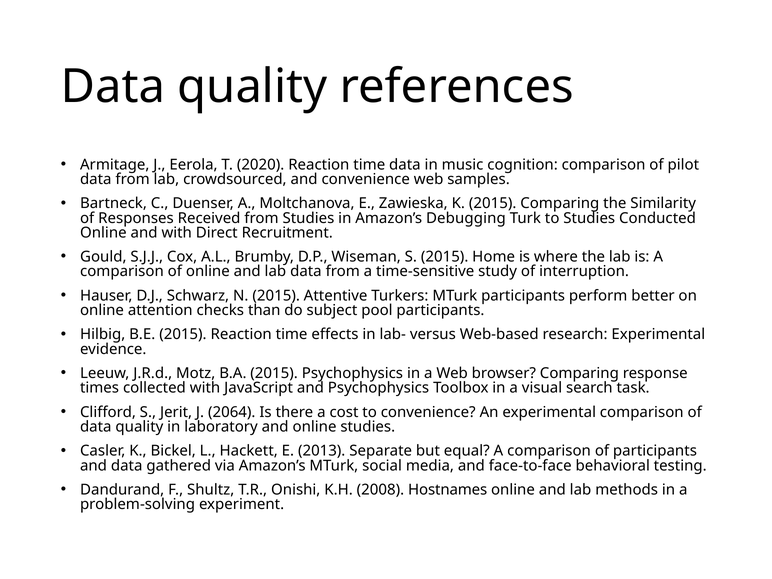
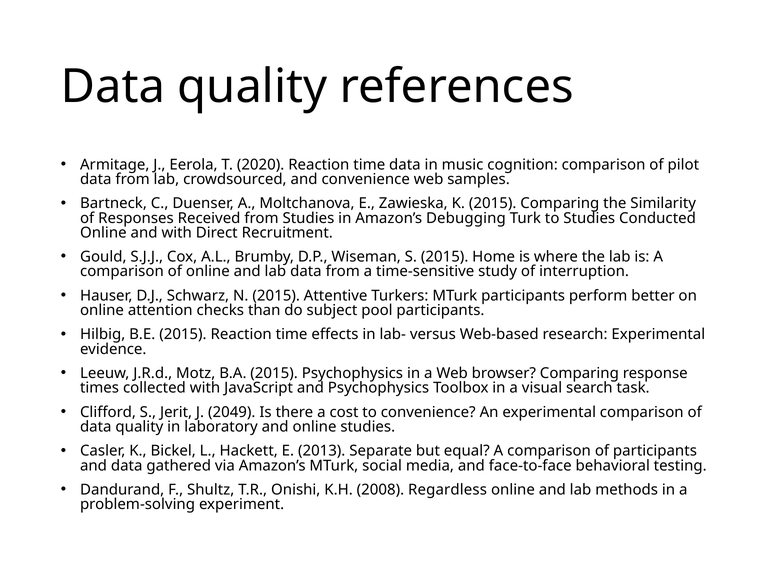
2064: 2064 -> 2049 (232, 412)
Hostnames: Hostnames -> Regardless (448, 490)
